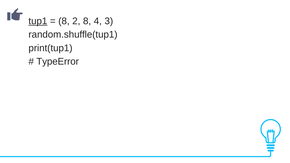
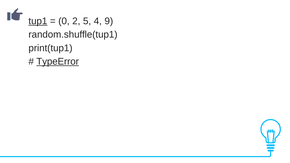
8: 8 -> 0 (64, 21)
2 8: 8 -> 5 (87, 21)
3: 3 -> 9 (109, 21)
TypeError underline: none -> present (58, 62)
